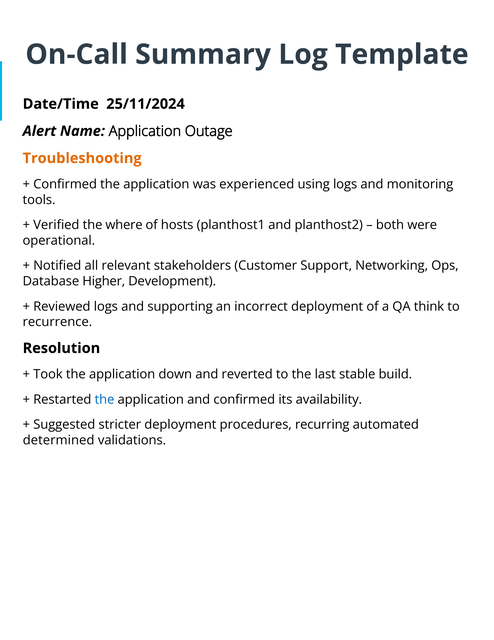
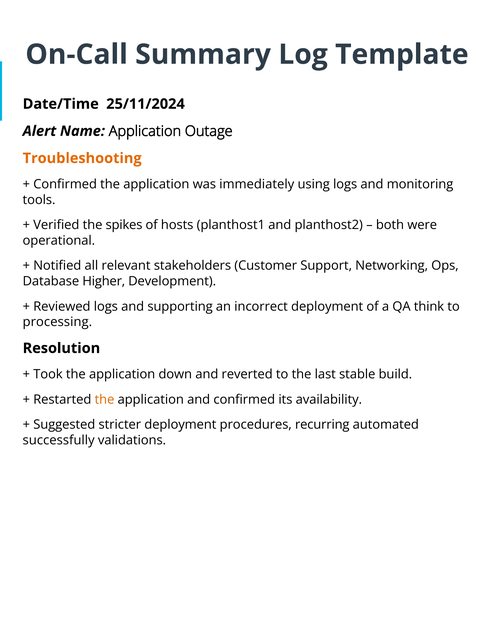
experienced: experienced -> immediately (257, 184)
where: where -> spikes (124, 225)
recurrence: recurrence -> processing (57, 322)
the colour: blue -> orange (104, 399)
determined: determined -> successfully (59, 440)
